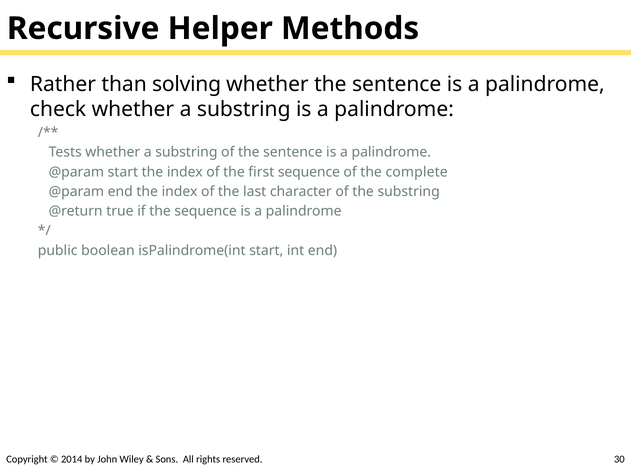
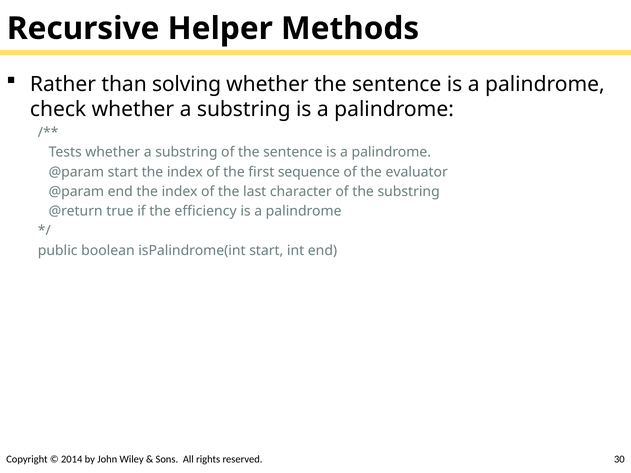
complete: complete -> evaluator (417, 172)
the sequence: sequence -> efficiency (206, 211)
